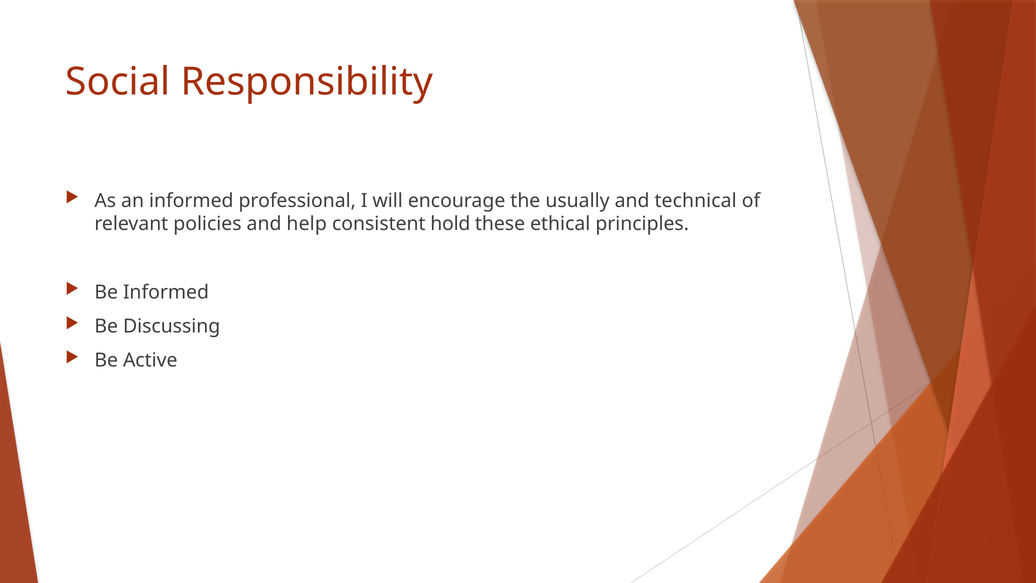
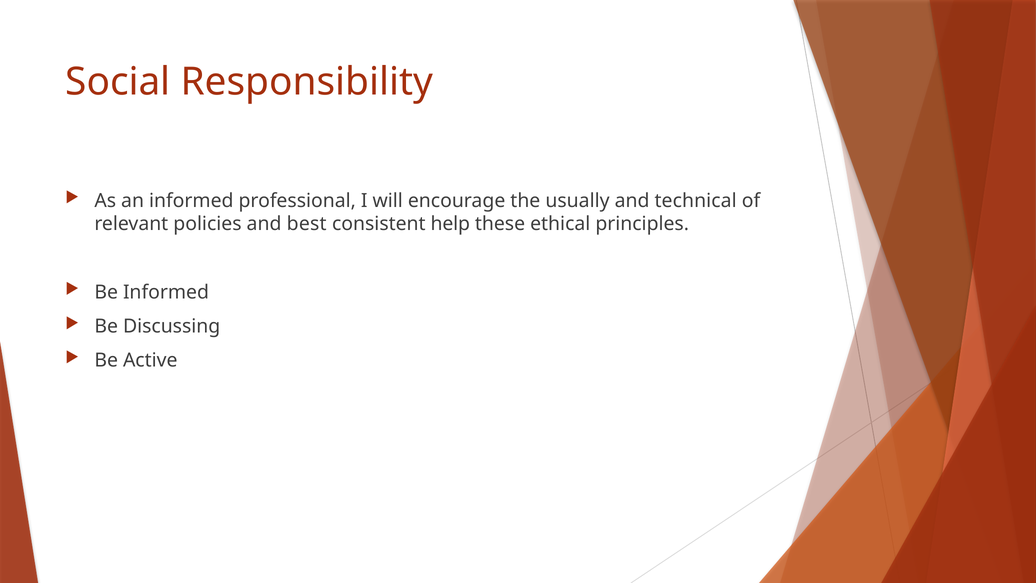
help: help -> best (307, 224)
hold: hold -> help (450, 224)
